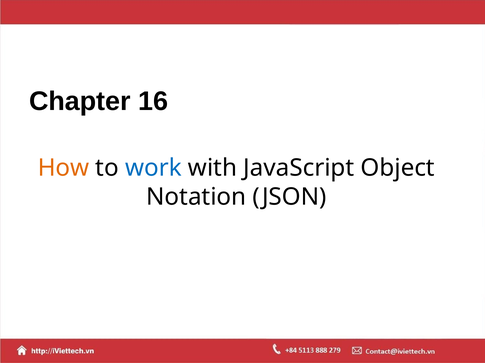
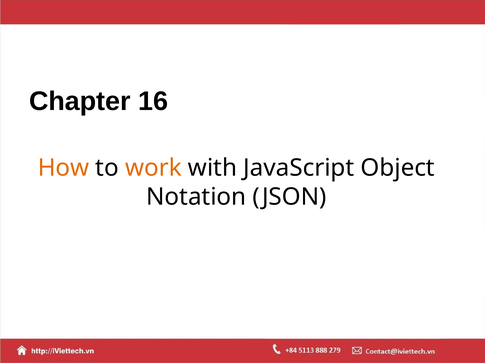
work colour: blue -> orange (153, 168)
